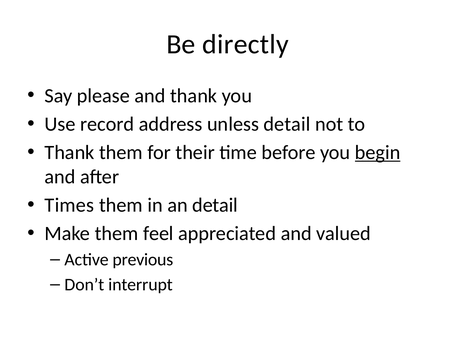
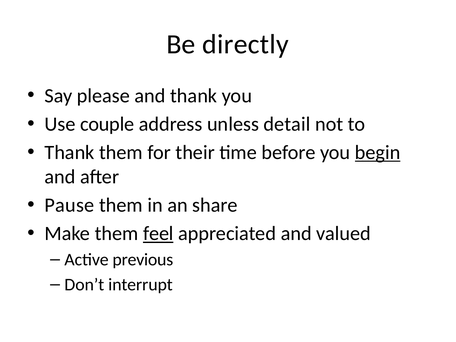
record: record -> couple (107, 124)
Times: Times -> Pause (69, 205)
an detail: detail -> share (215, 205)
feel underline: none -> present (158, 234)
